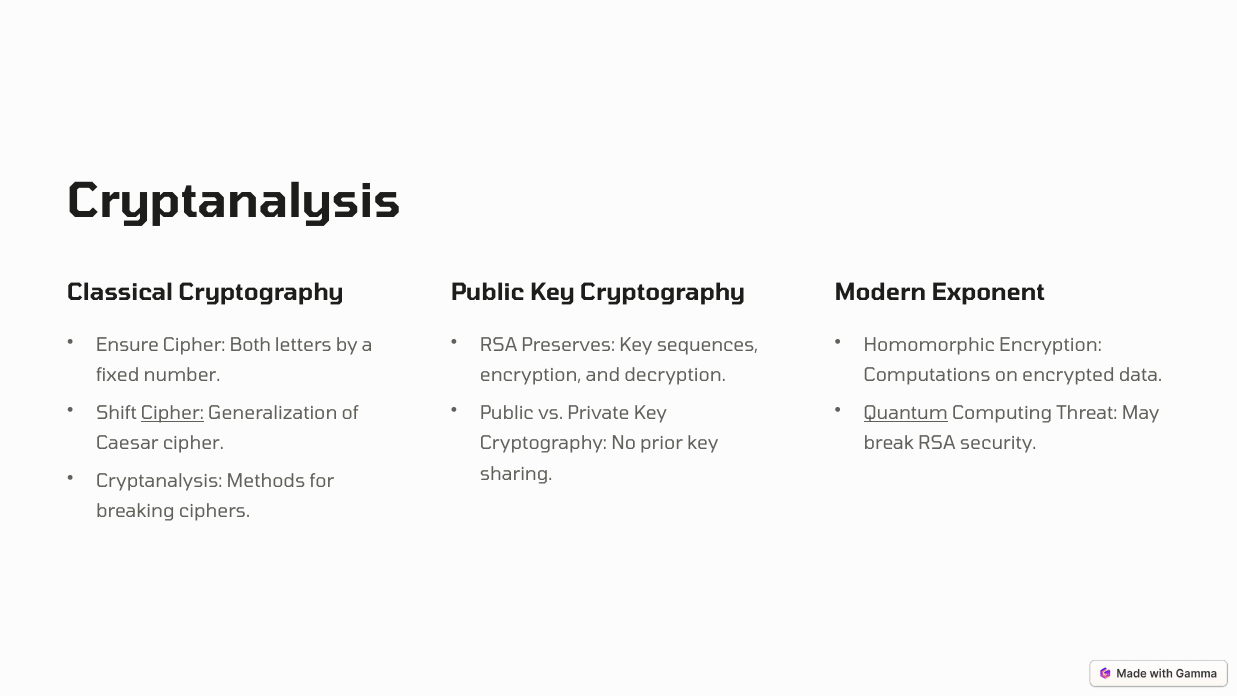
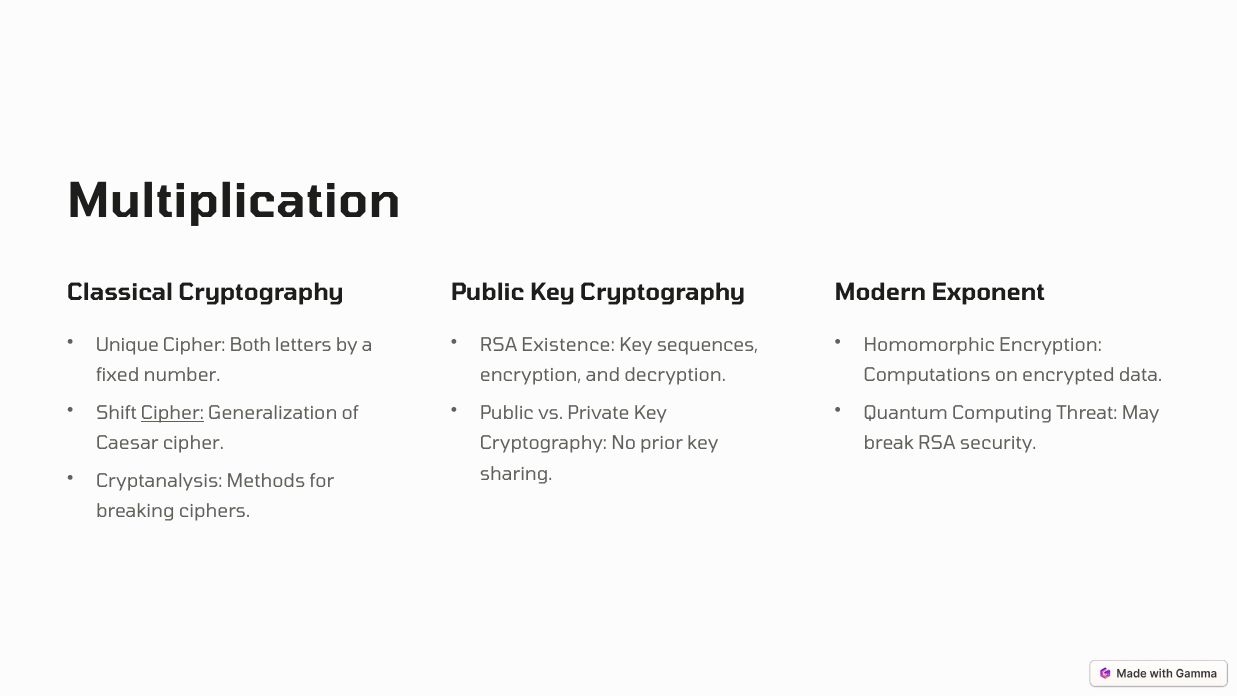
Cryptanalysis: Cryptanalysis -> Multiplication (234, 202)
Ensure: Ensure -> Unique (127, 345)
Preserves: Preserves -> Existence (568, 345)
Quantum underline: present -> none (906, 413)
